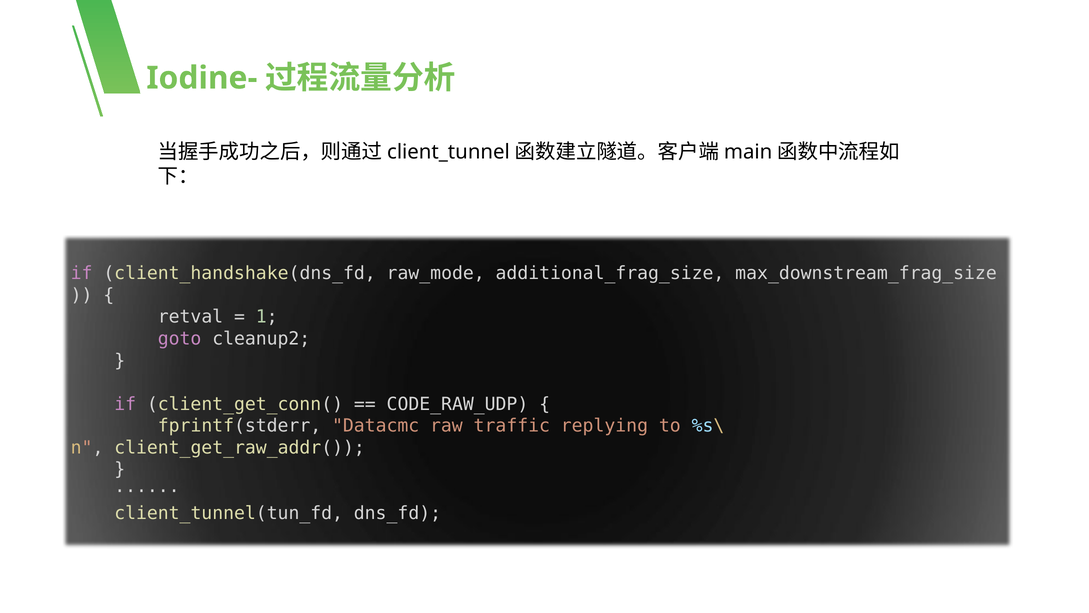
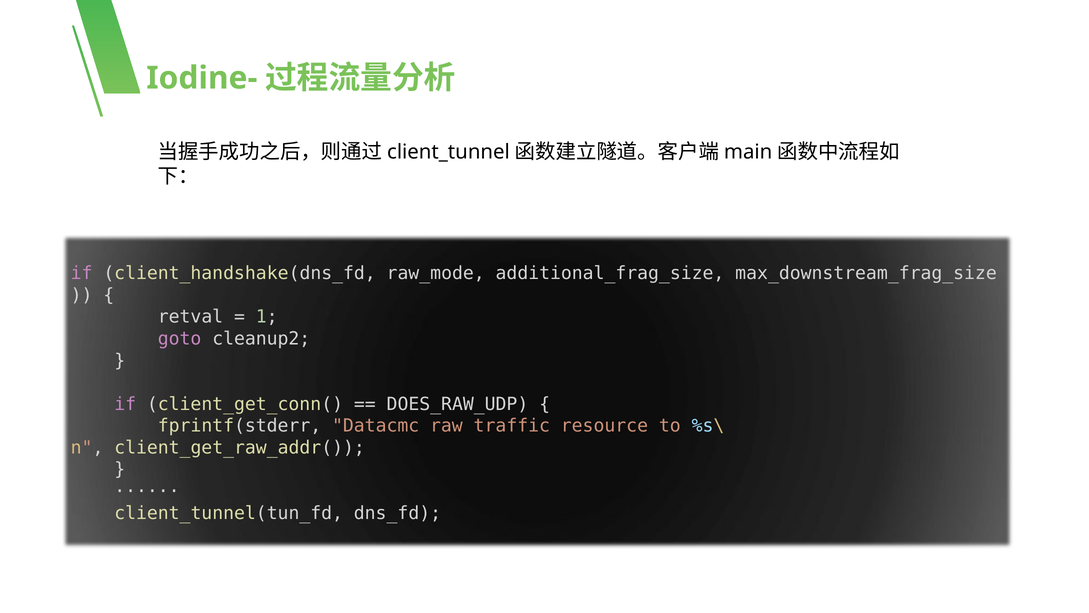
CODE_RAW_UDP: CODE_RAW_UDP -> DOES_RAW_UDP (457, 404)
replying: replying -> resource (604, 426)
